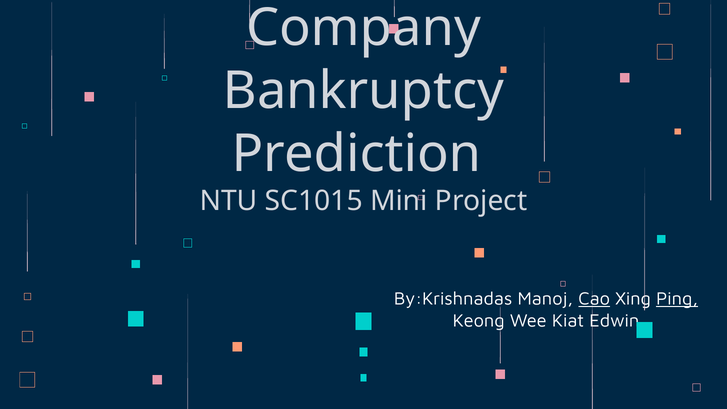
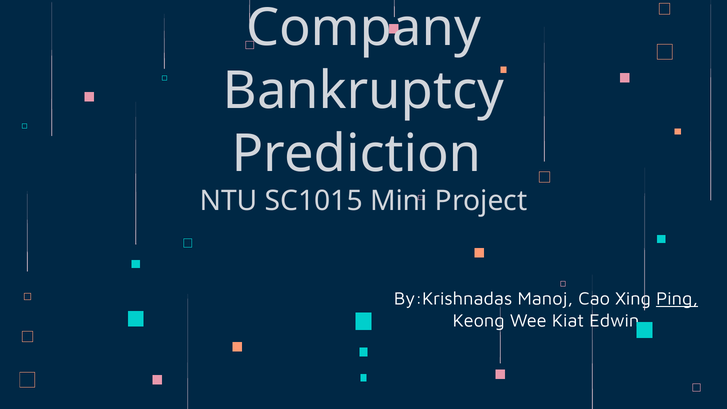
Cao underline: present -> none (594, 299)
